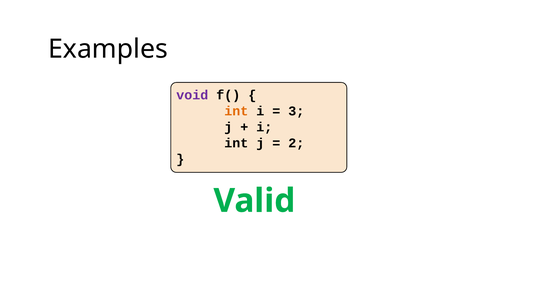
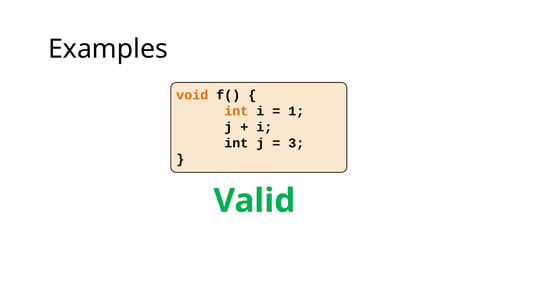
void colour: purple -> orange (192, 95)
3: 3 -> 1 (296, 111)
2: 2 -> 3 (296, 143)
